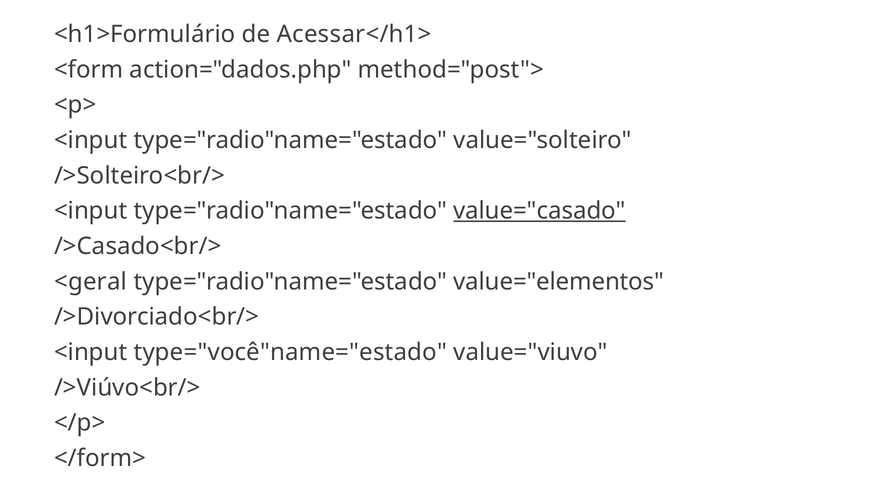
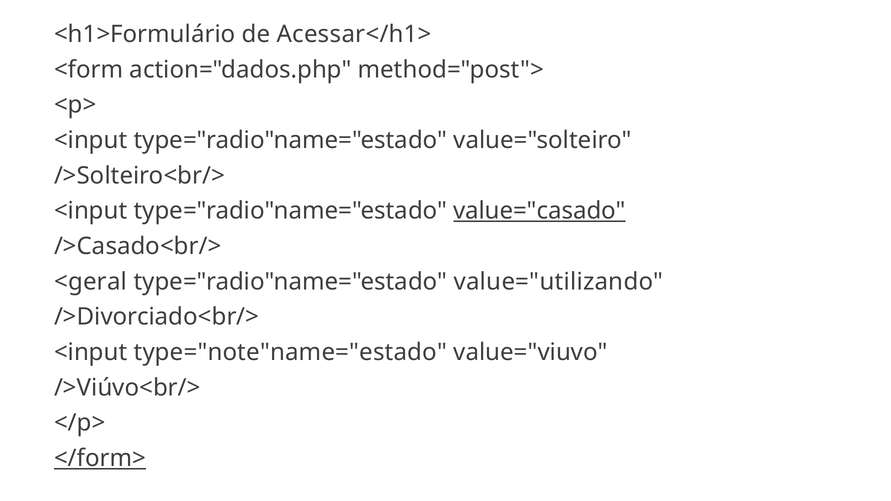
value="elementos: value="elementos -> value="utilizando (559, 282)
type="você"name="estado: type="você"name="estado -> type="note"name="estado (290, 352)
</form> underline: none -> present (100, 458)
